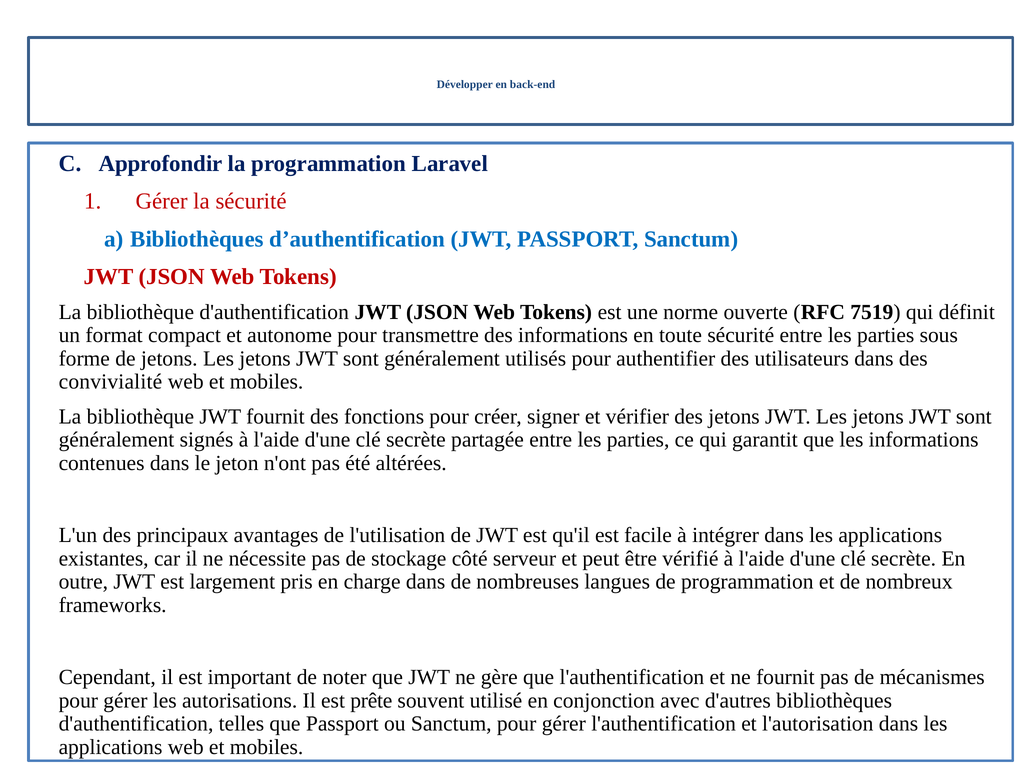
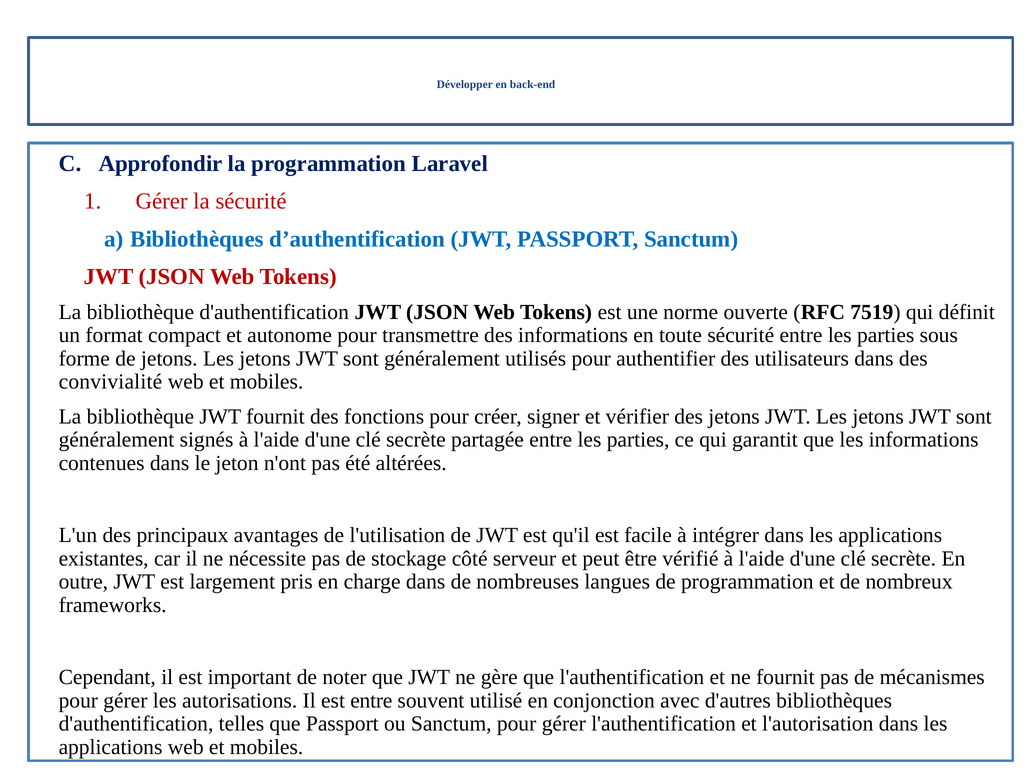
est prête: prête -> entre (371, 701)
